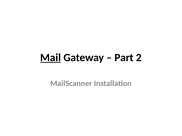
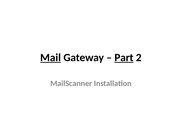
Part underline: none -> present (124, 58)
